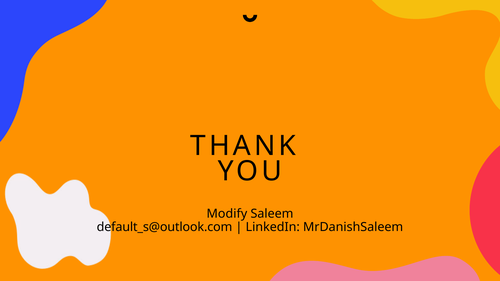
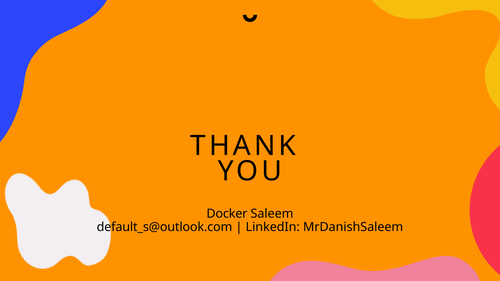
Modify: Modify -> Docker (227, 214)
